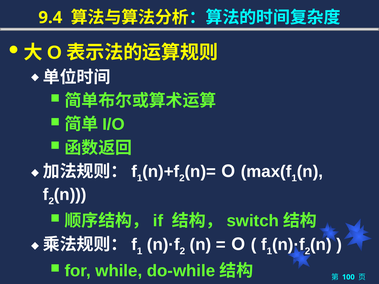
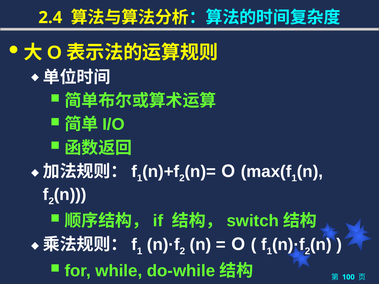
9.4: 9.4 -> 2.4 (50, 18)
